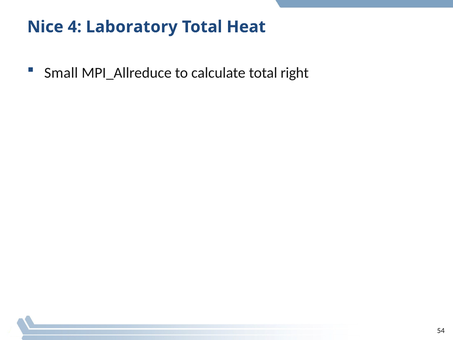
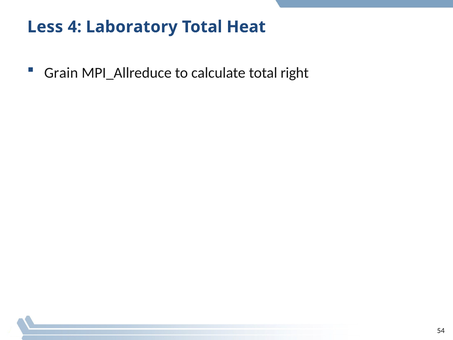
Nice: Nice -> Less (45, 27)
Small: Small -> Grain (61, 73)
